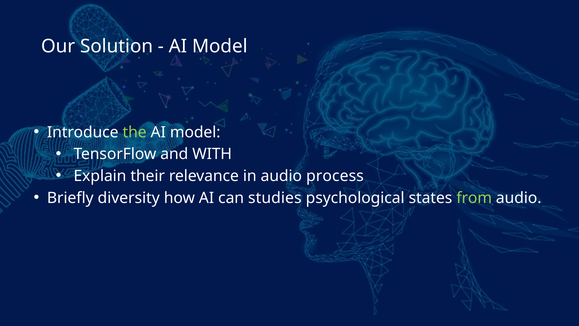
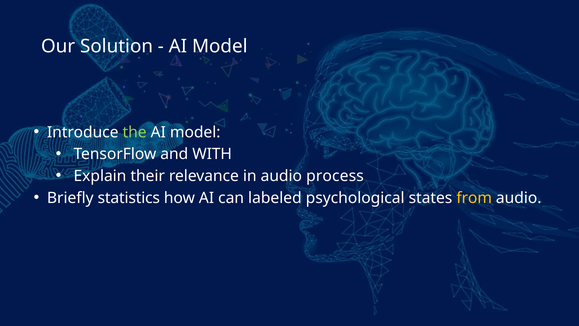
diversity: diversity -> statistics (129, 198)
studies: studies -> labeled (275, 198)
from colour: light green -> yellow (474, 198)
